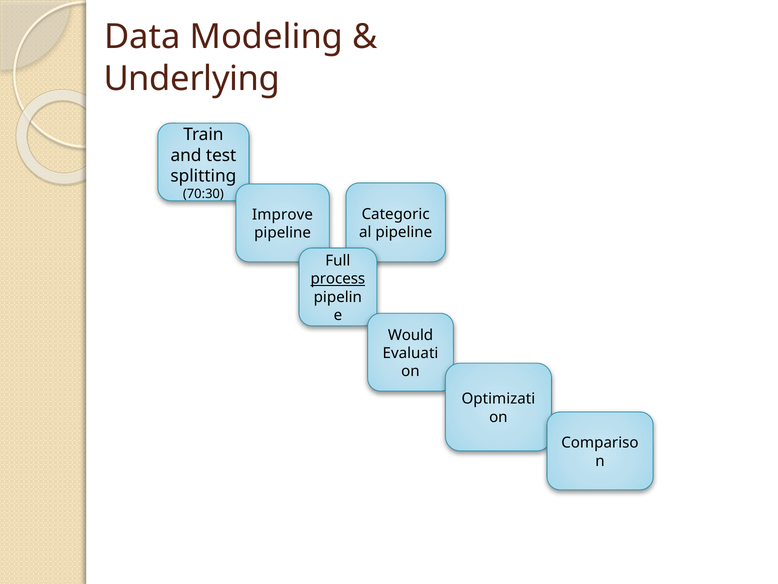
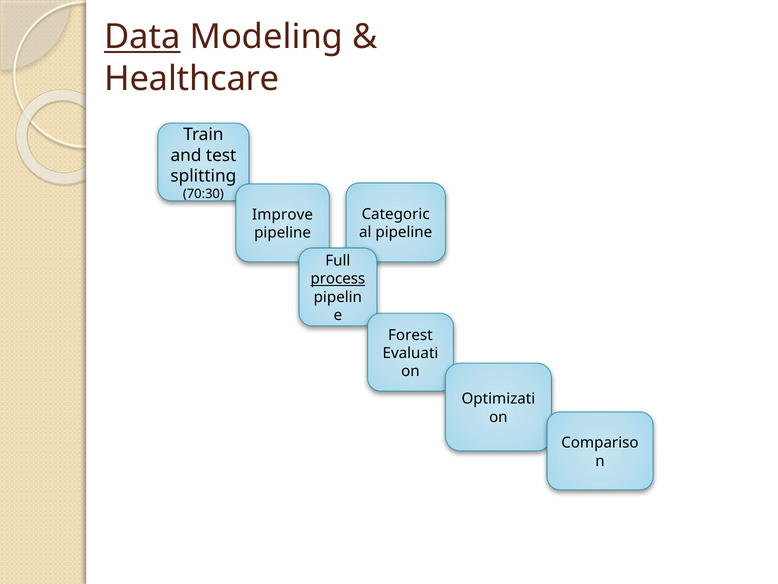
Data underline: none -> present (142, 37)
Underlying: Underlying -> Healthcare (192, 79)
Would: Would -> Forest (410, 335)
